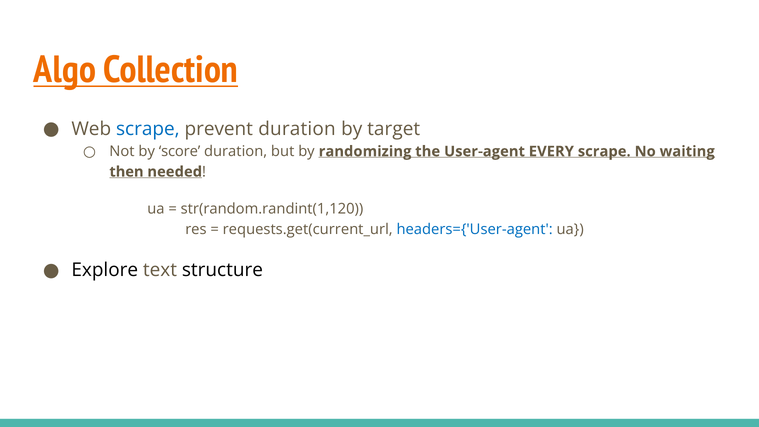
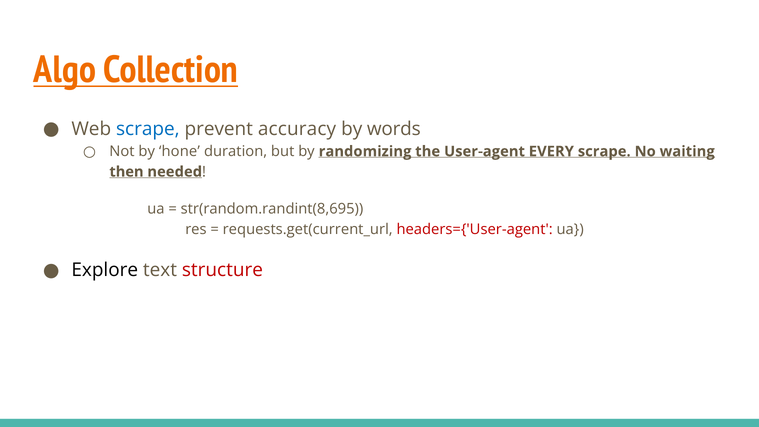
prevent duration: duration -> accuracy (297, 129)
target: target -> words (394, 129)
score: score -> hone (179, 151)
str(random.randint(1,120: str(random.randint(1,120 -> str(random.randint(8,695 (272, 209)
headers={'User-agent colour: blue -> red (475, 229)
structure colour: black -> red (222, 270)
